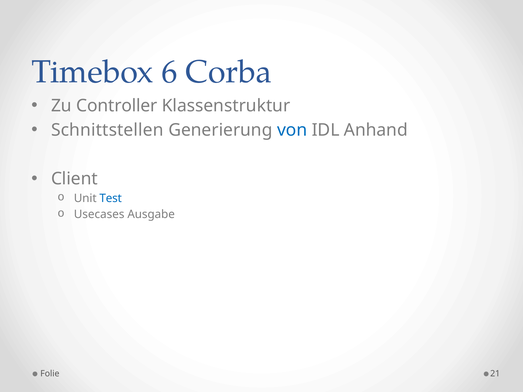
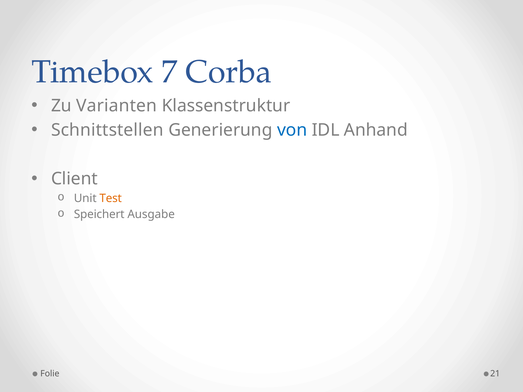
6: 6 -> 7 (169, 72)
Controller: Controller -> Varianten (117, 106)
Test colour: blue -> orange (111, 198)
Usecases: Usecases -> Speichert (99, 215)
